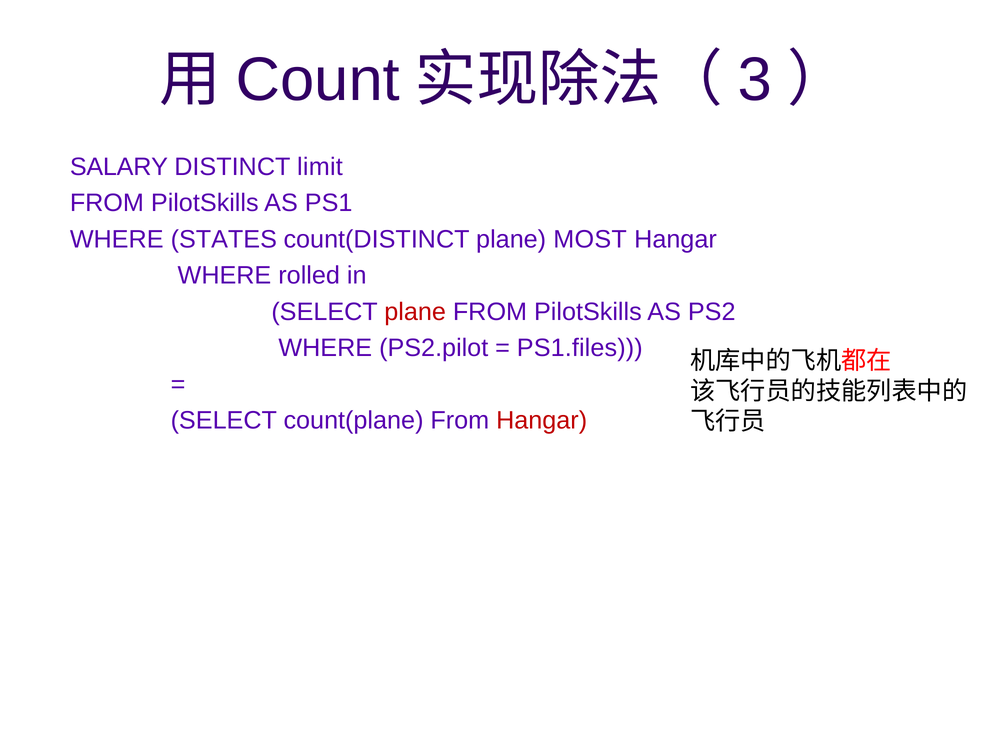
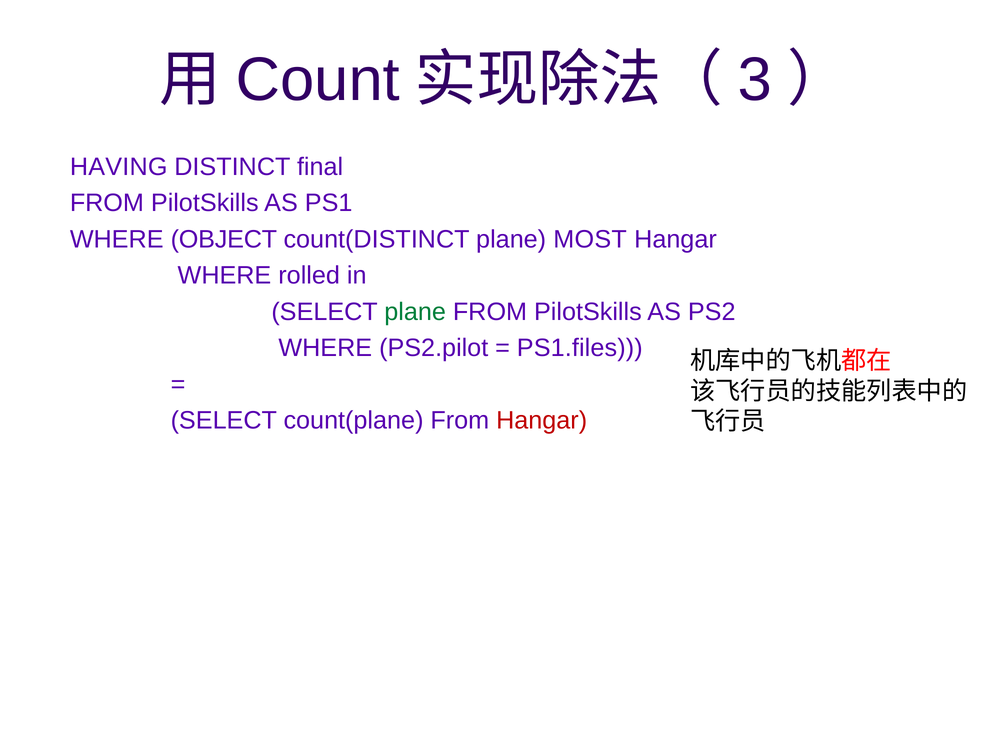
SALARY: SALARY -> HAVING (119, 167)
limit: limit -> final (320, 167)
STATES: STATES -> OBJECT (224, 239)
plane colour: red -> green (415, 312)
